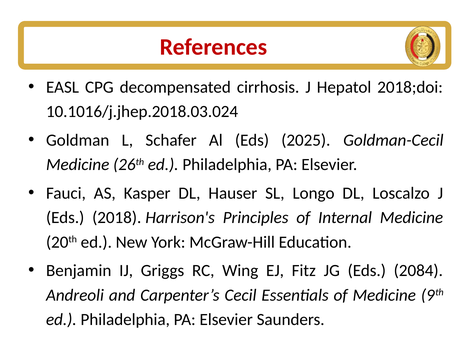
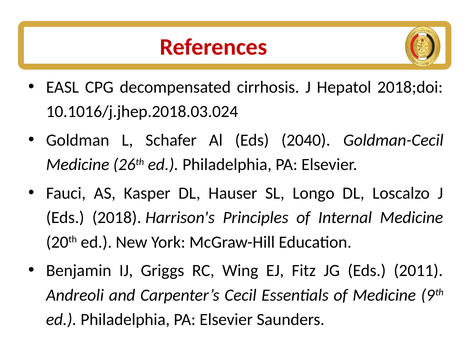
2025: 2025 -> 2040 (306, 140)
2084: 2084 -> 2011 (418, 271)
